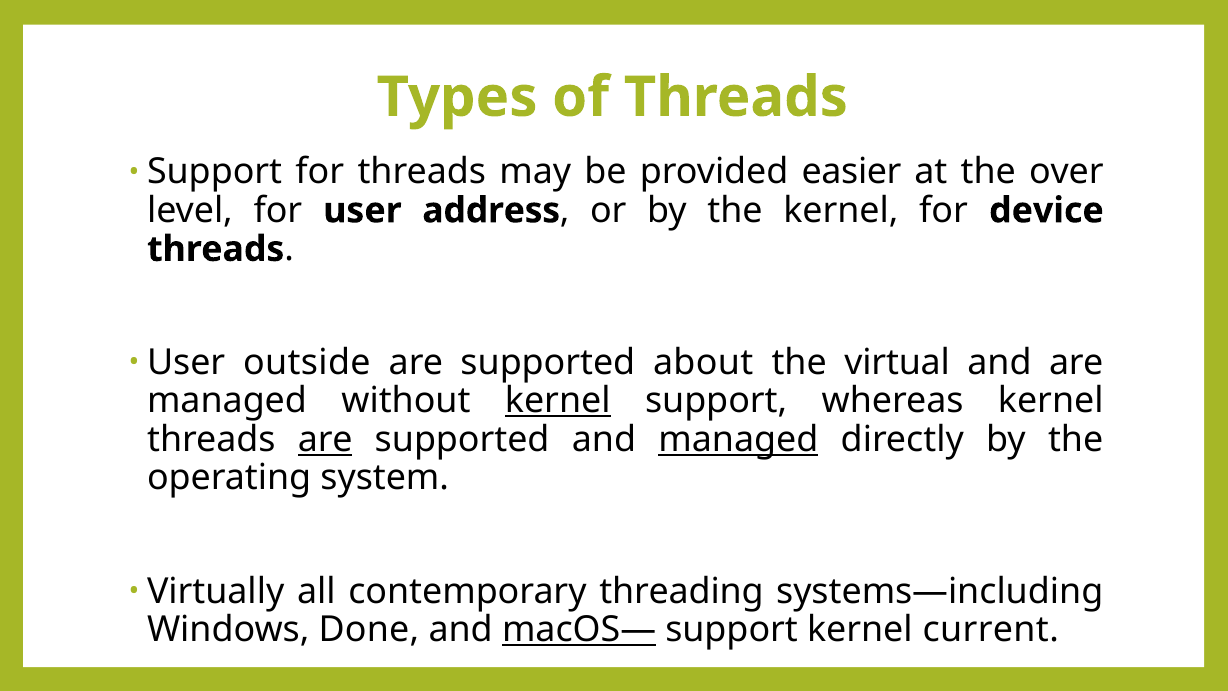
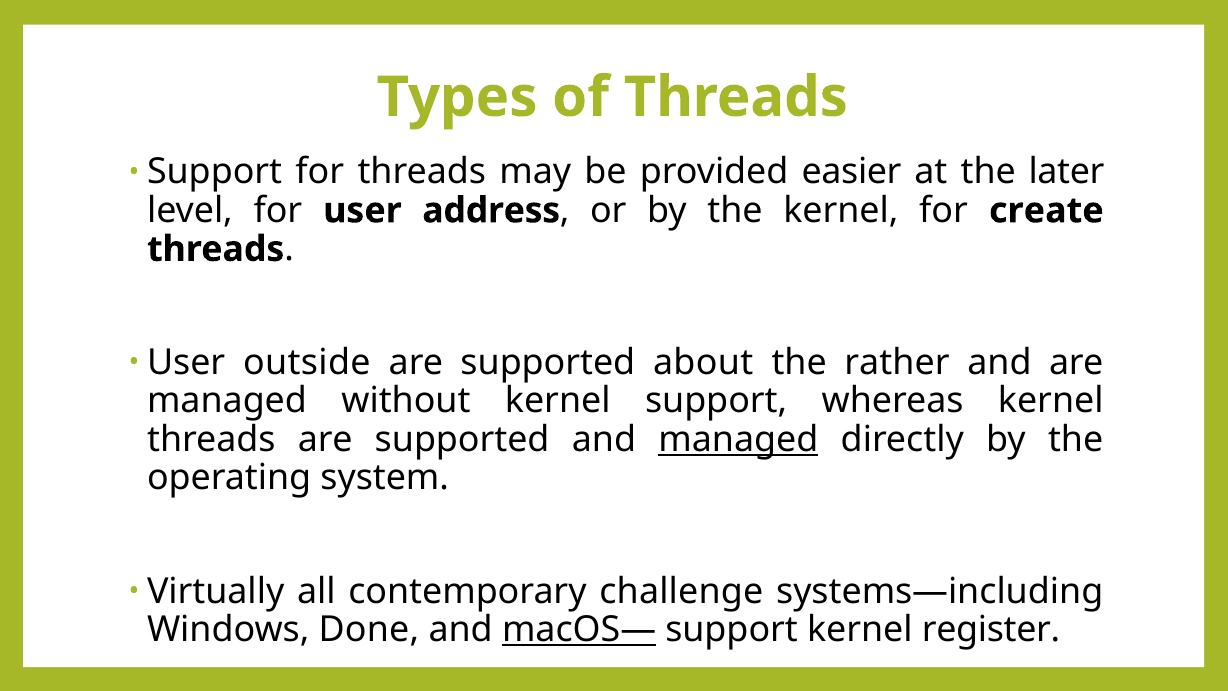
over: over -> later (1066, 172)
device: device -> create (1046, 210)
virtual: virtual -> rather (897, 362)
kernel underline: present -> none (558, 401)
are underline: present -> none (325, 439)
threading: threading -> challenge (681, 591)
current: current -> register (991, 630)
